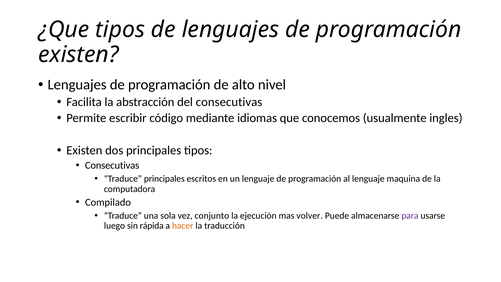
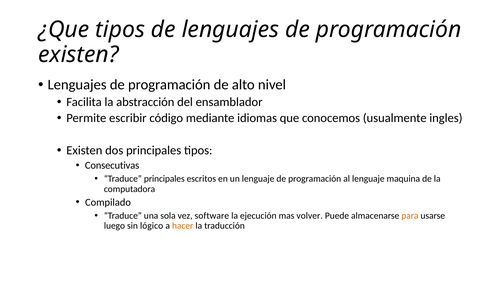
del consecutivas: consecutivas -> ensamblador (229, 102)
conjunto: conjunto -> software (212, 215)
para colour: purple -> orange (410, 215)
rápida: rápida -> lógico (152, 226)
